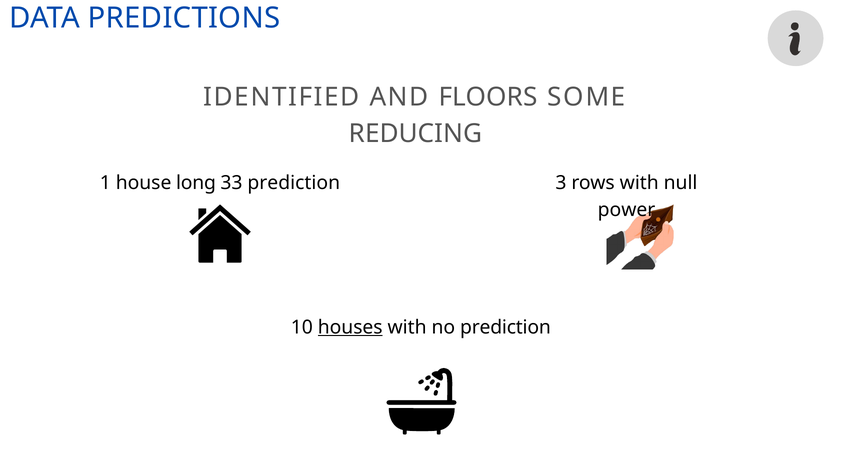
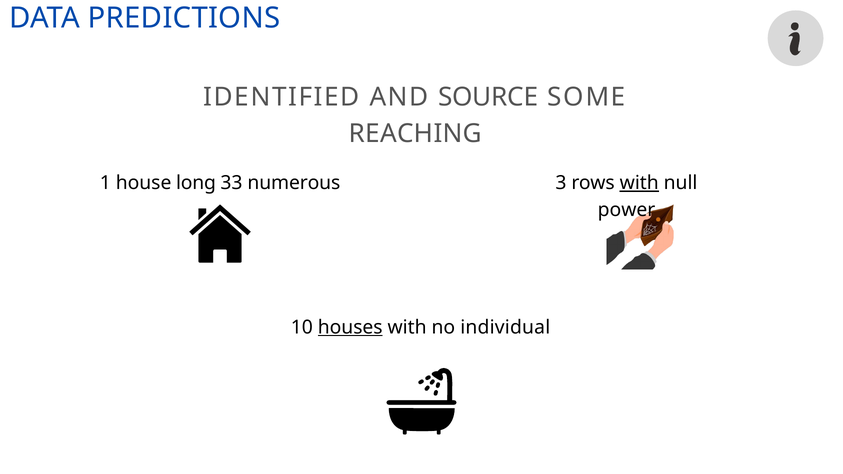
FLOORS: FLOORS -> SOURCE (488, 97)
REDUCING: REDUCING -> REACHING (415, 134)
33 prediction: prediction -> numerous (294, 183)
with underline: none -> present (639, 183)
no prediction: prediction -> individual (505, 327)
